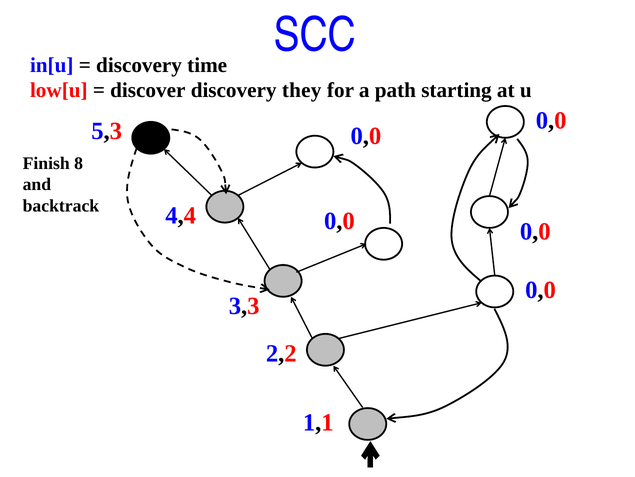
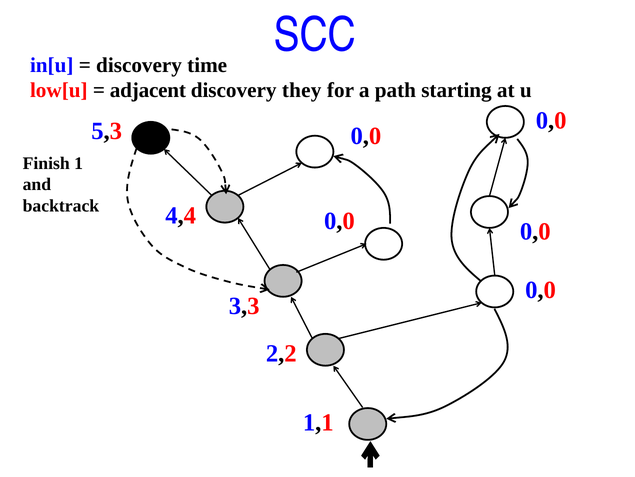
discover: discover -> adjacent (148, 90)
8: 8 -> 1 (79, 163)
